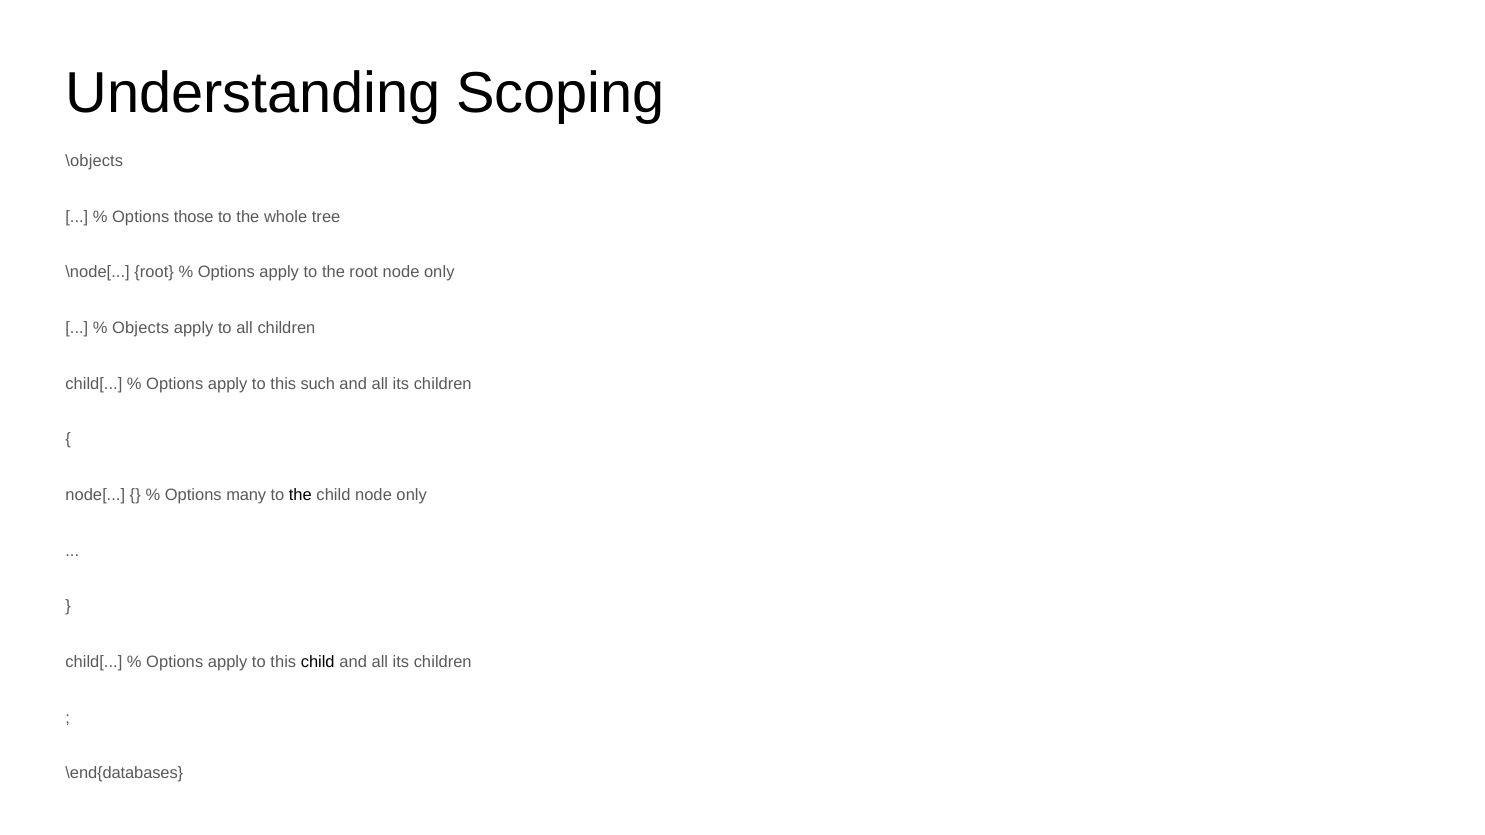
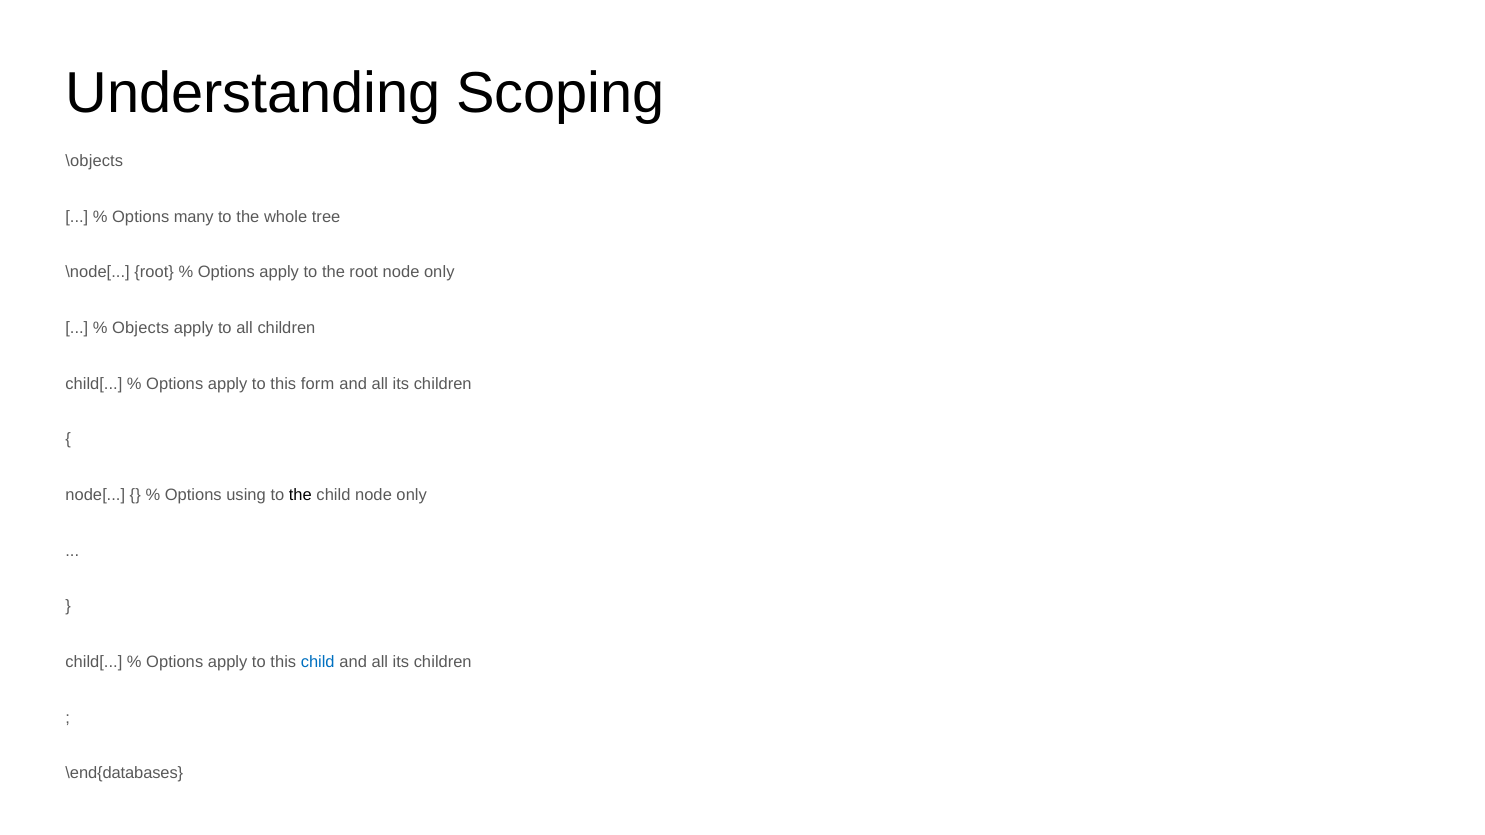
those: those -> many (194, 217)
such: such -> form (318, 384)
many: many -> using (246, 495)
child colour: black -> blue (318, 662)
